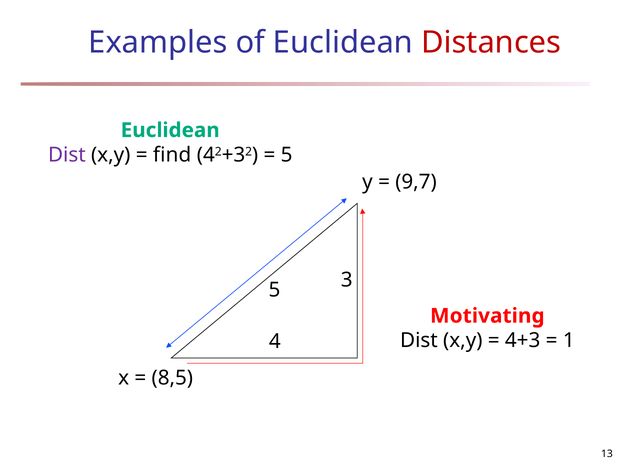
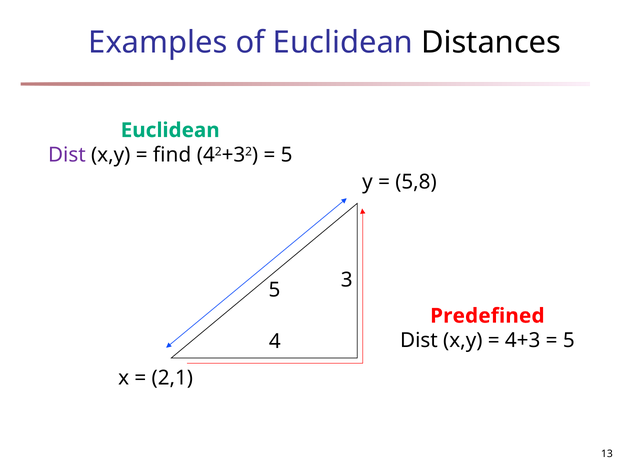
Distances colour: red -> black (491, 42)
9,7: 9,7 -> 5,8 (416, 182)
Motivating: Motivating -> Predefined (487, 316)
1: 1 -> 5 (569, 341)
8,5: 8,5 -> 2,1 (172, 378)
